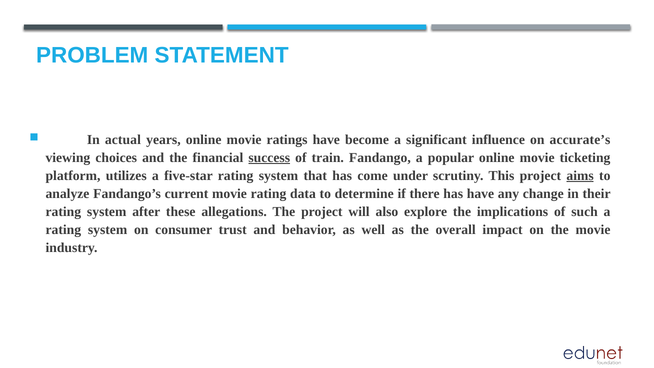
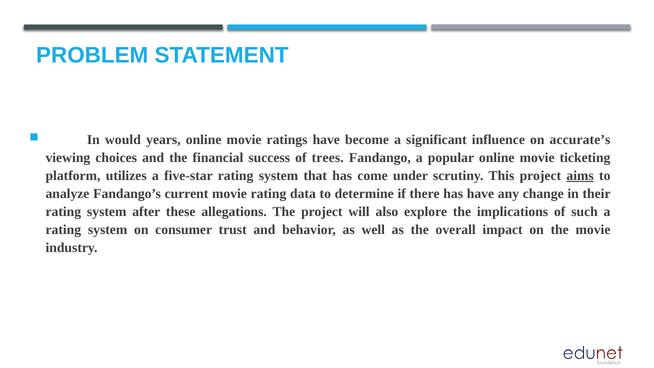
actual: actual -> would (123, 140)
success underline: present -> none (269, 157)
train: train -> trees (328, 157)
